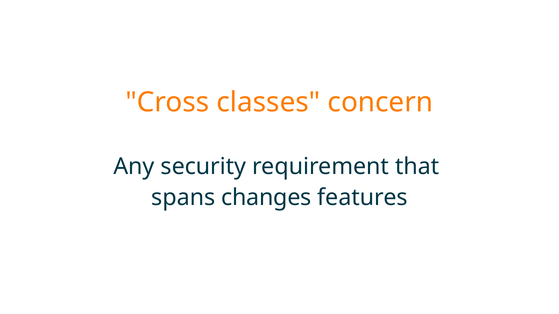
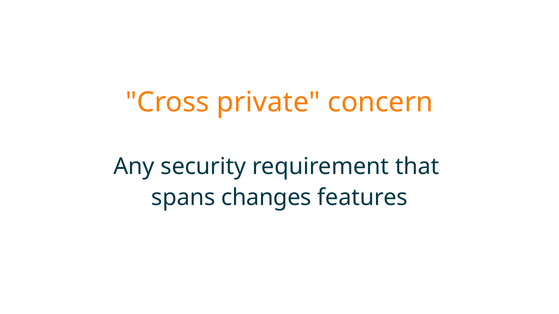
classes: classes -> private (268, 102)
